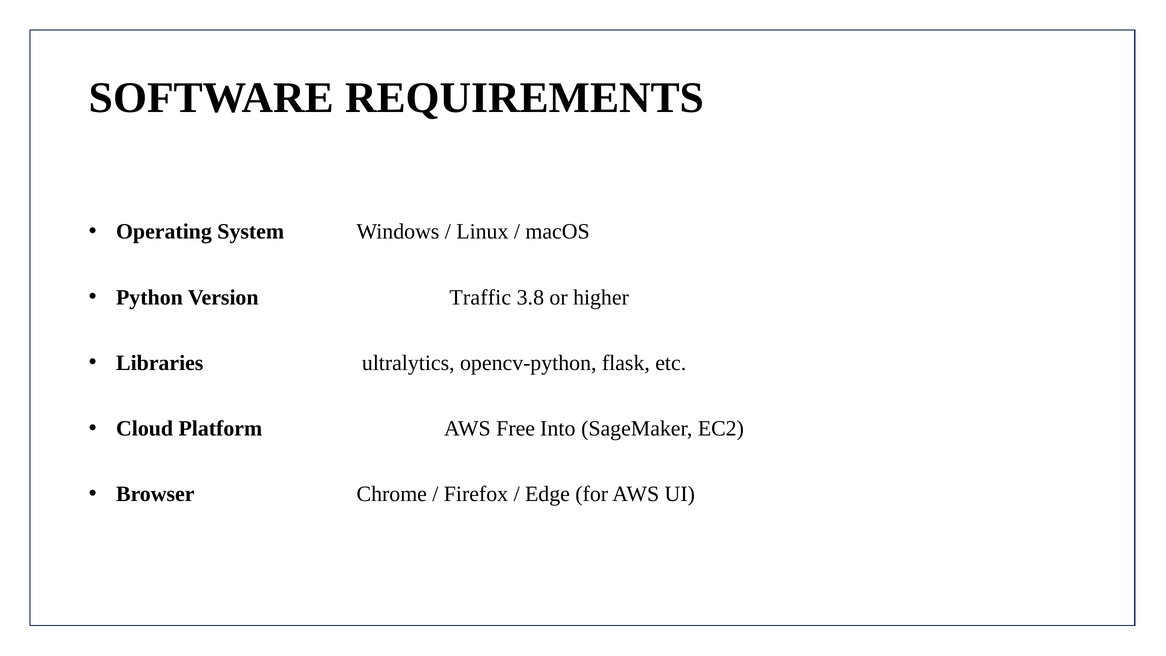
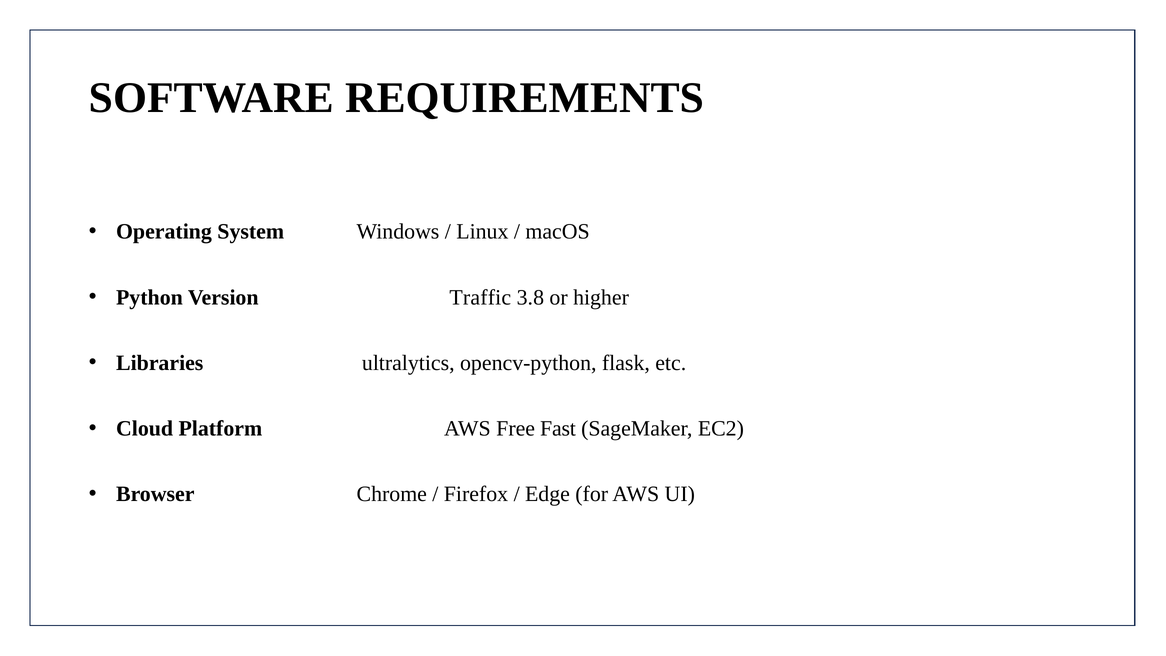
Into: Into -> Fast (558, 428)
